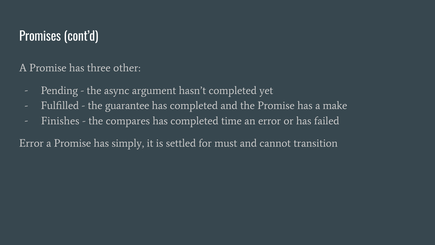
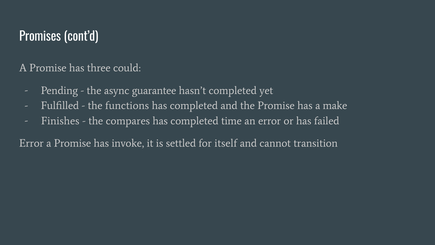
other: other -> could (127, 68)
argument: argument -> guarantee (154, 90)
guarantee: guarantee -> functions (127, 105)
simply: simply -> invoke (128, 143)
must: must -> itself (226, 143)
